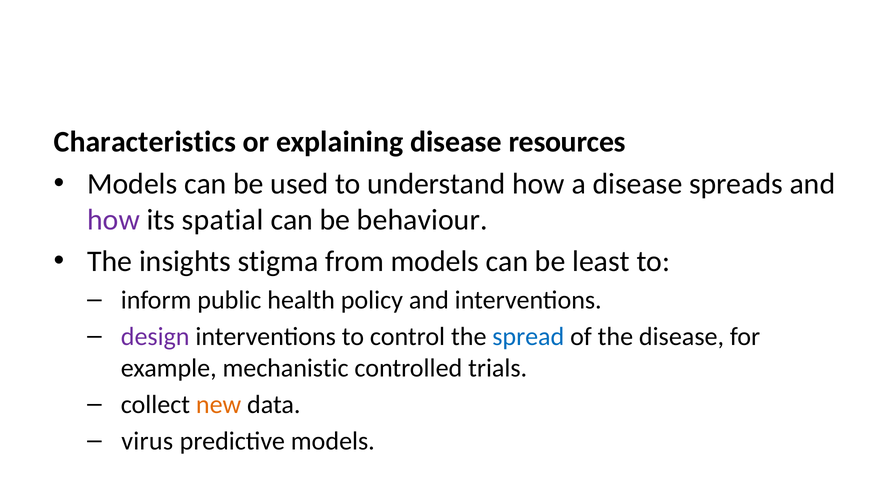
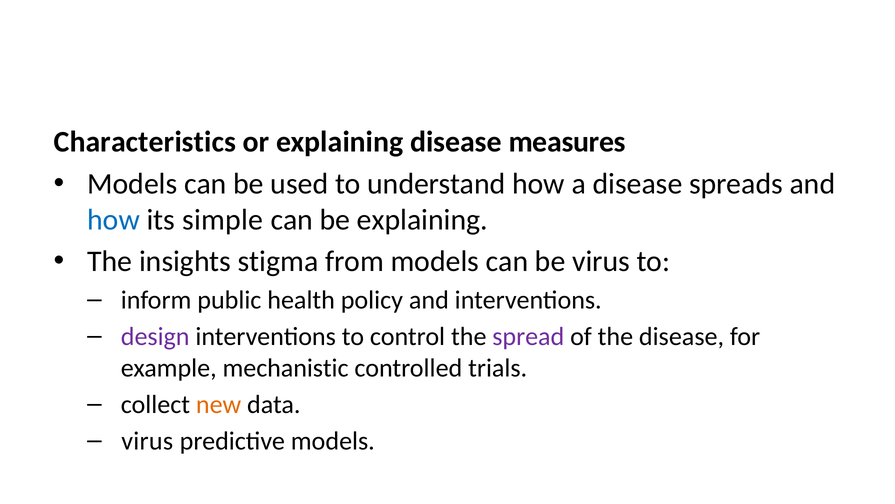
resources: resources -> measures (567, 142)
how colour: purple -> blue (114, 220)
spatial: spatial -> simple (223, 220)
be behaviour: behaviour -> explaining (422, 220)
be least: least -> virus (601, 261)
spread colour: blue -> purple (528, 336)
